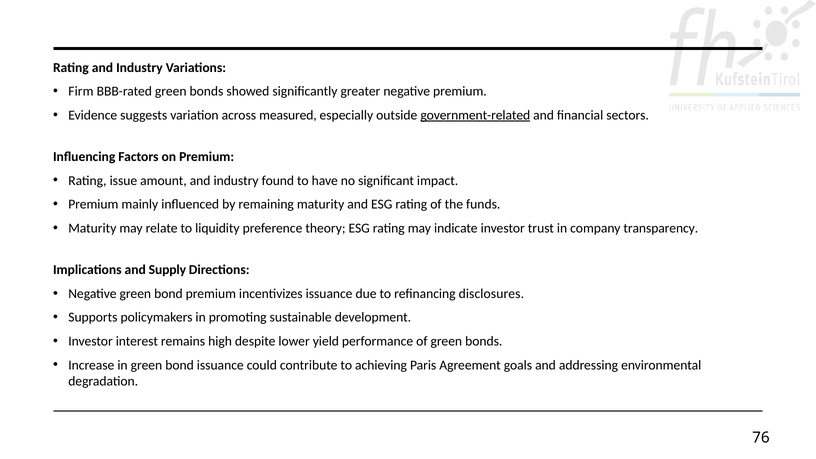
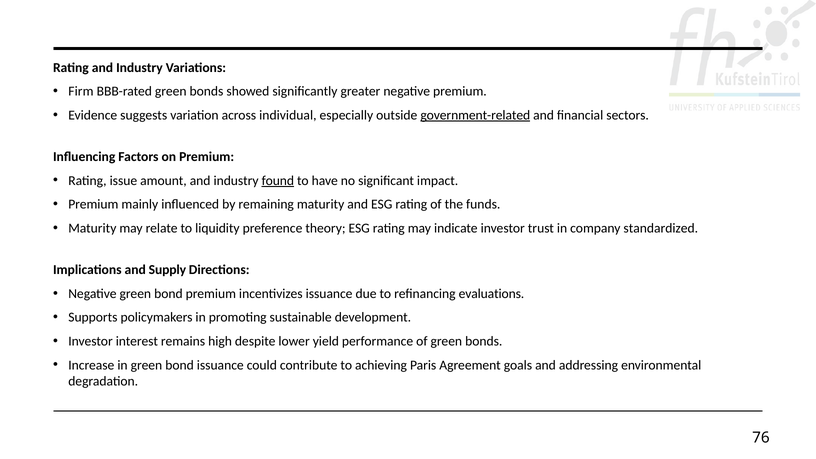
measured: measured -> individual (288, 115)
found underline: none -> present (278, 181)
transparency: transparency -> standardized (661, 228)
disclosures: disclosures -> evaluations (491, 294)
